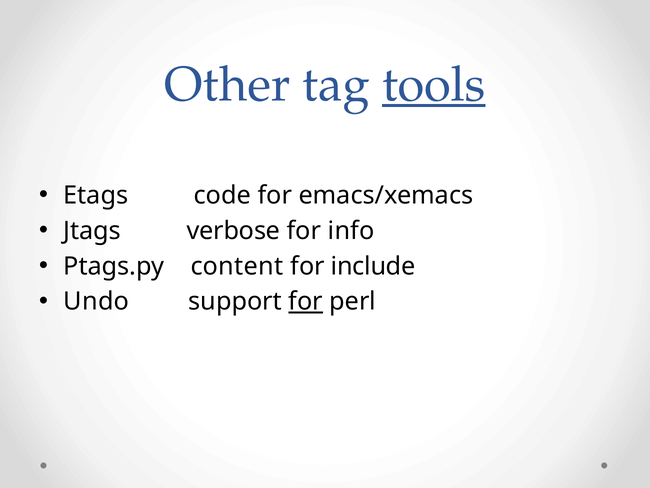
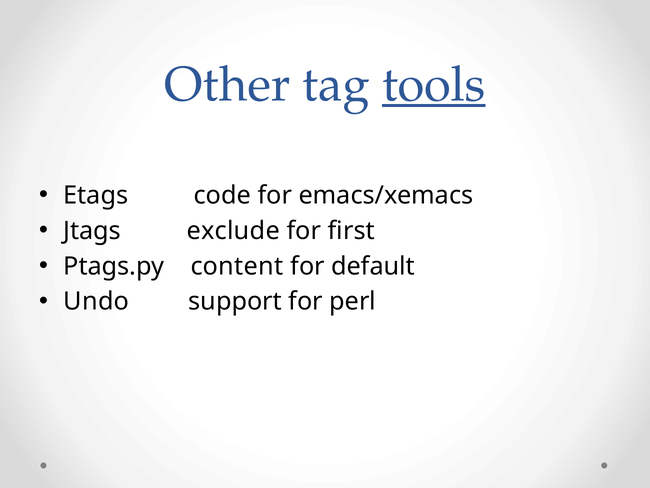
verbose: verbose -> exclude (233, 231)
info: info -> first (351, 231)
include: include -> default (373, 266)
for underline: present -> none (306, 301)
